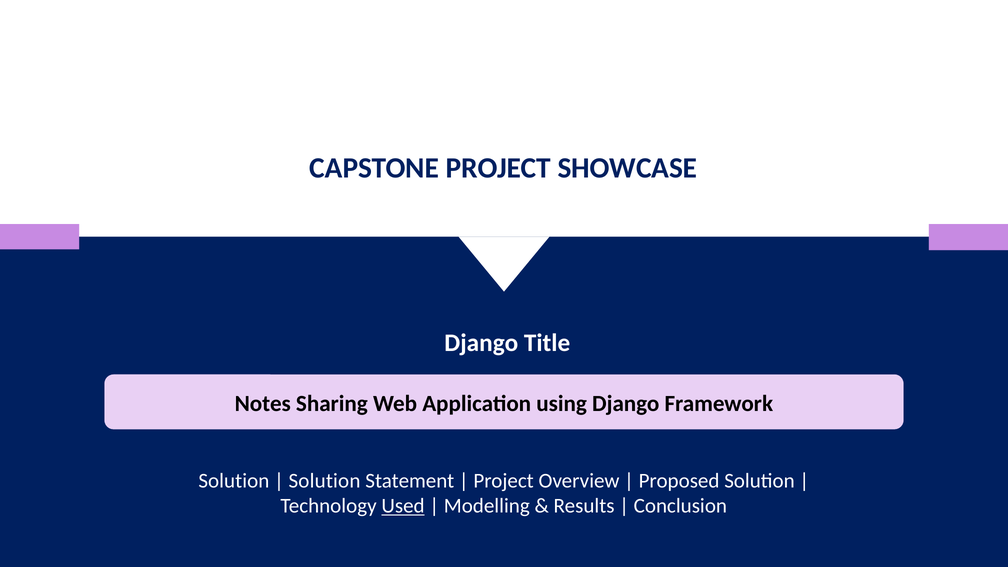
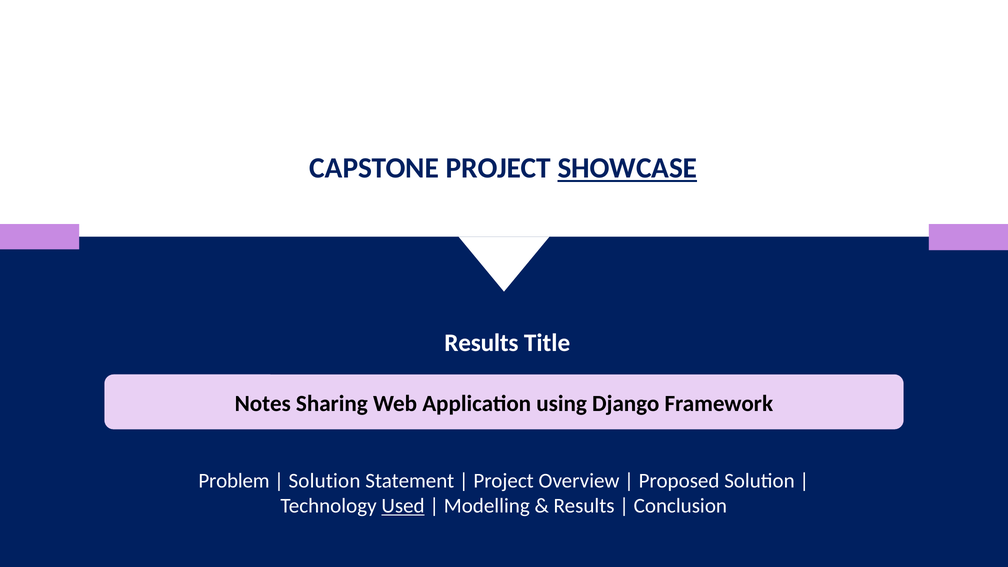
SHOWCASE underline: none -> present (627, 168)
Django: Django -> Results (481, 343)
Solution: Solution -> Problem (234, 481)
